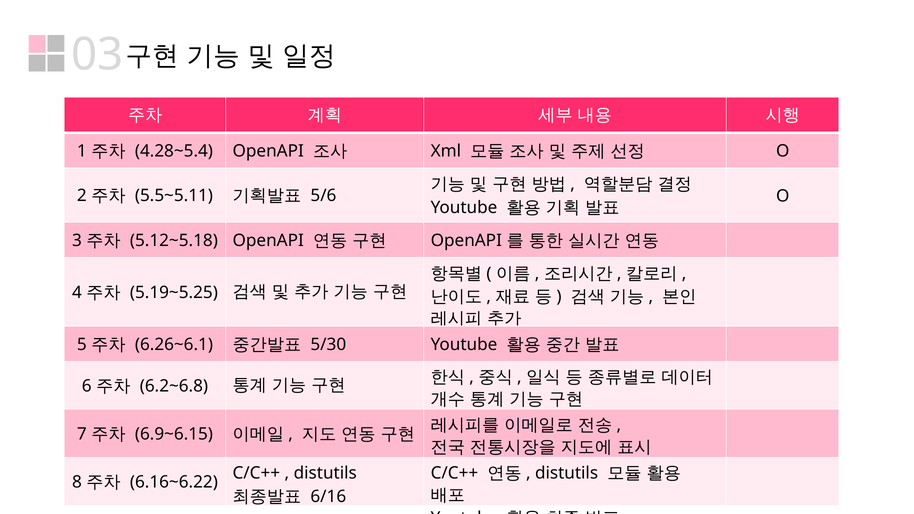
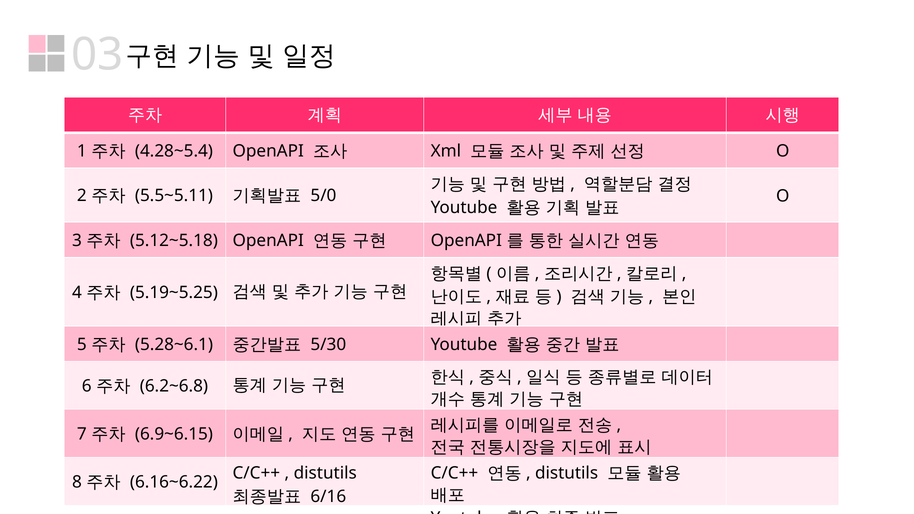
5/6: 5/6 -> 5/0 (323, 196)
6.26~6.1: 6.26~6.1 -> 5.28~6.1 (174, 345)
